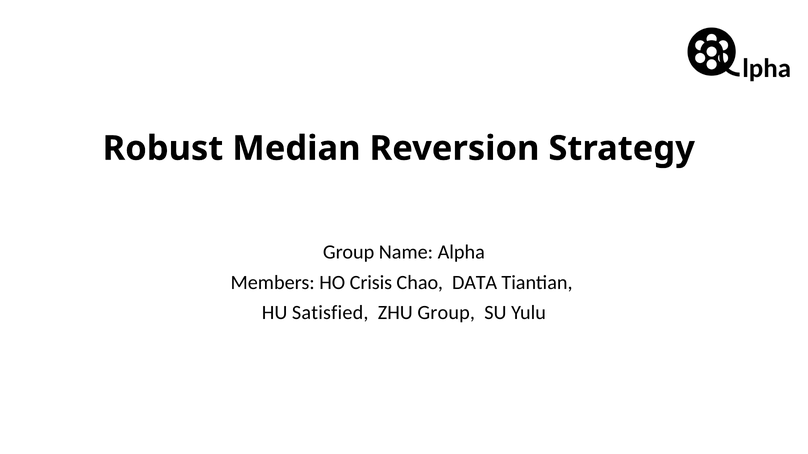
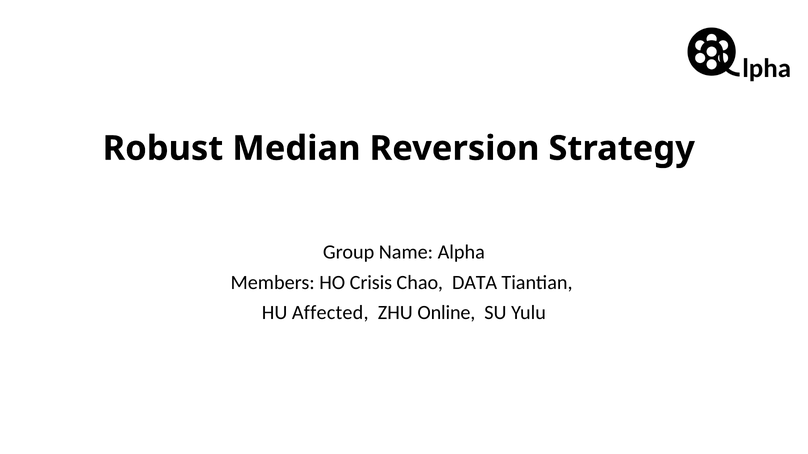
Satisfied: Satisfied -> Affected (330, 313)
ZHU Group: Group -> Online (446, 313)
